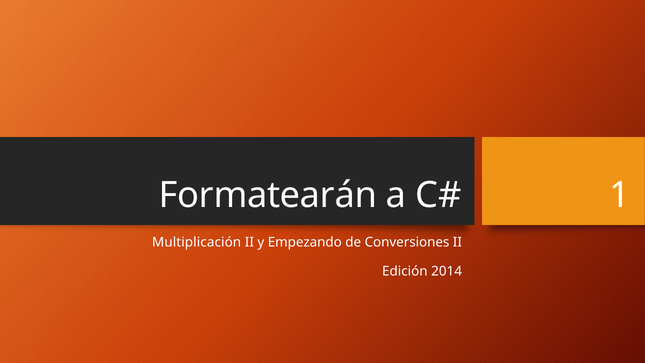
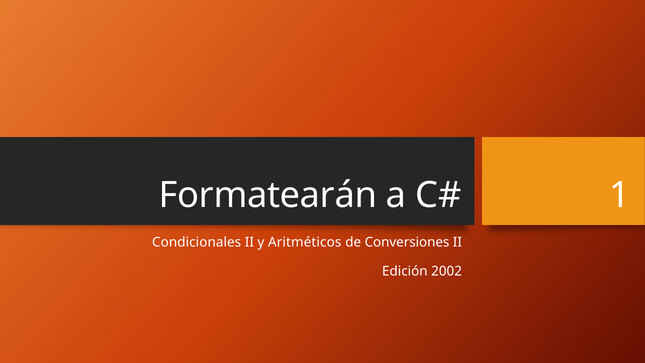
Multiplicación: Multiplicación -> Condicionales (197, 242)
Empezando: Empezando -> Aritméticos (305, 242)
2014: 2014 -> 2002 (447, 271)
